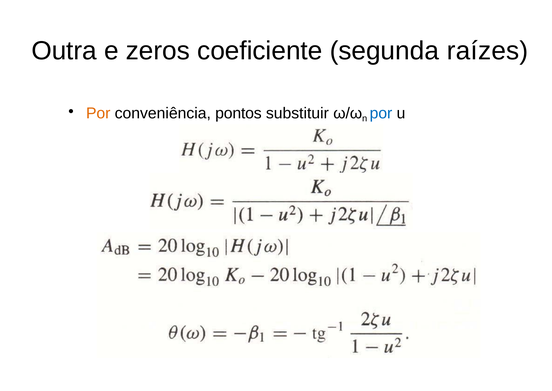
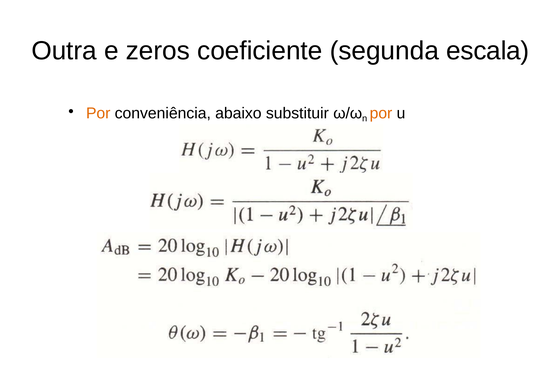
raízes: raízes -> escala (488, 51)
pontos: pontos -> abaixo (238, 113)
por colour: blue -> orange (381, 113)
